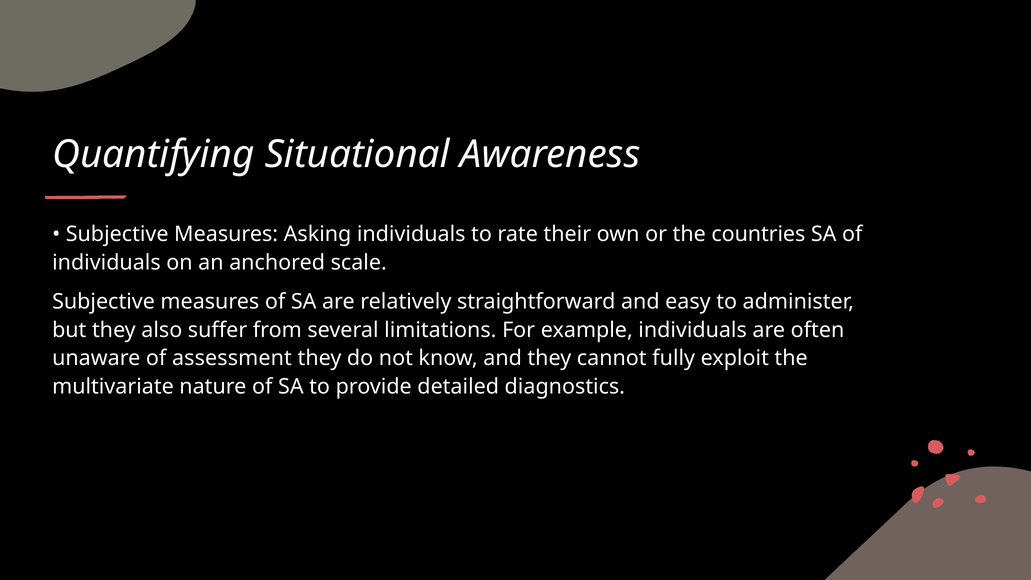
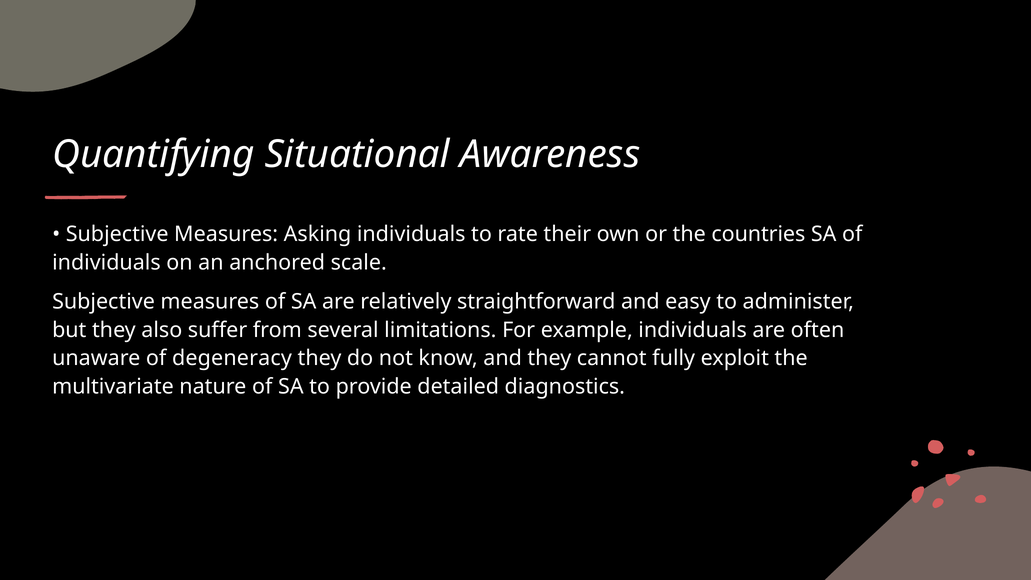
assessment: assessment -> degeneracy (232, 358)
